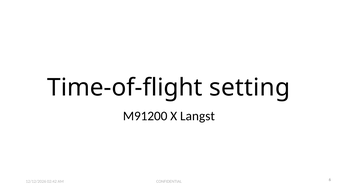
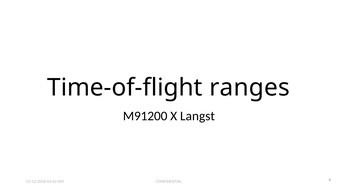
setting: setting -> ranges (250, 88)
